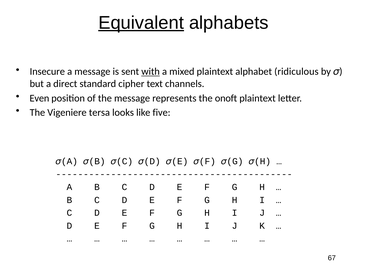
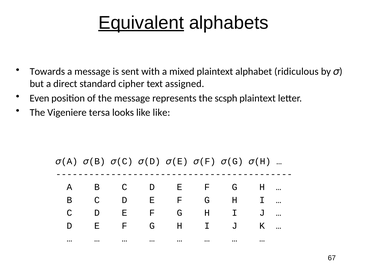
Insecure: Insecure -> Towards (47, 71)
with underline: present -> none (151, 71)
channels: channels -> assigned (185, 84)
onoft: onoft -> scsph (226, 98)
like five: five -> like (161, 112)
